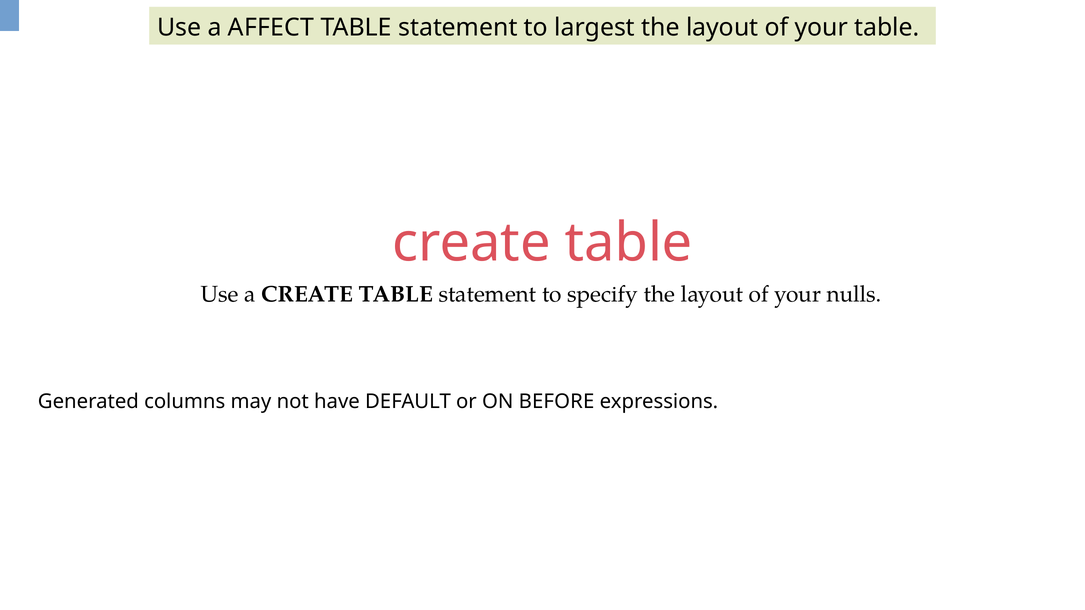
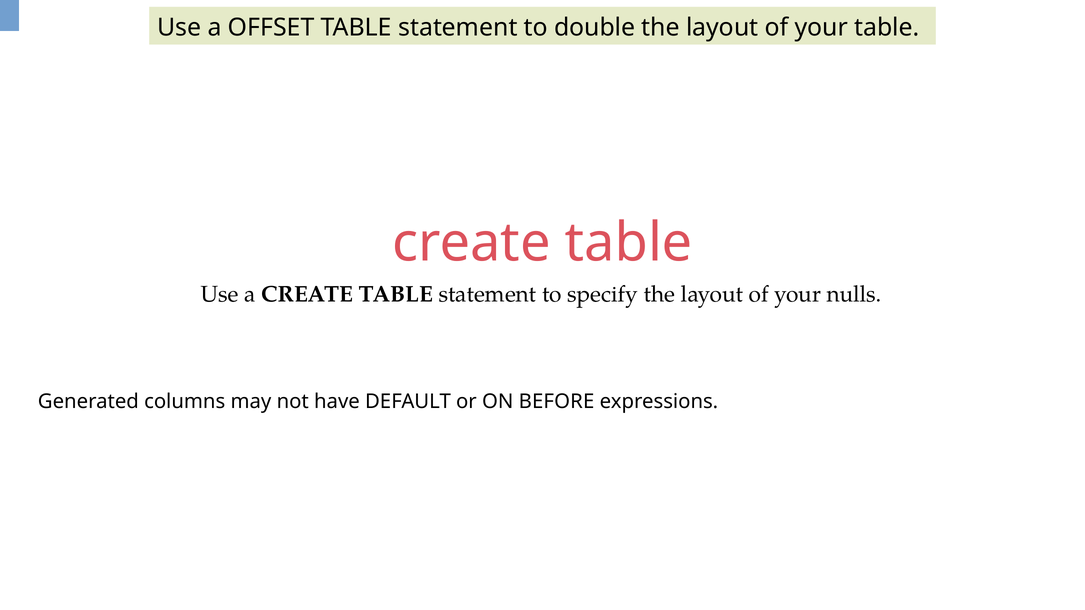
AFFECT: AFFECT -> OFFSET (271, 27)
largest: largest -> double (595, 27)
